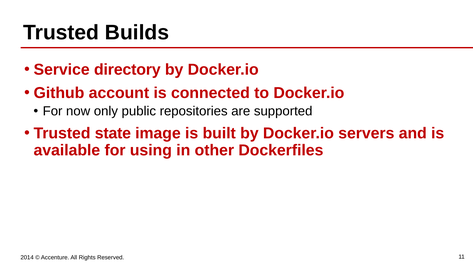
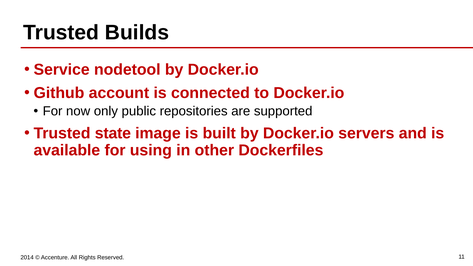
directory: directory -> nodetool (127, 70)
